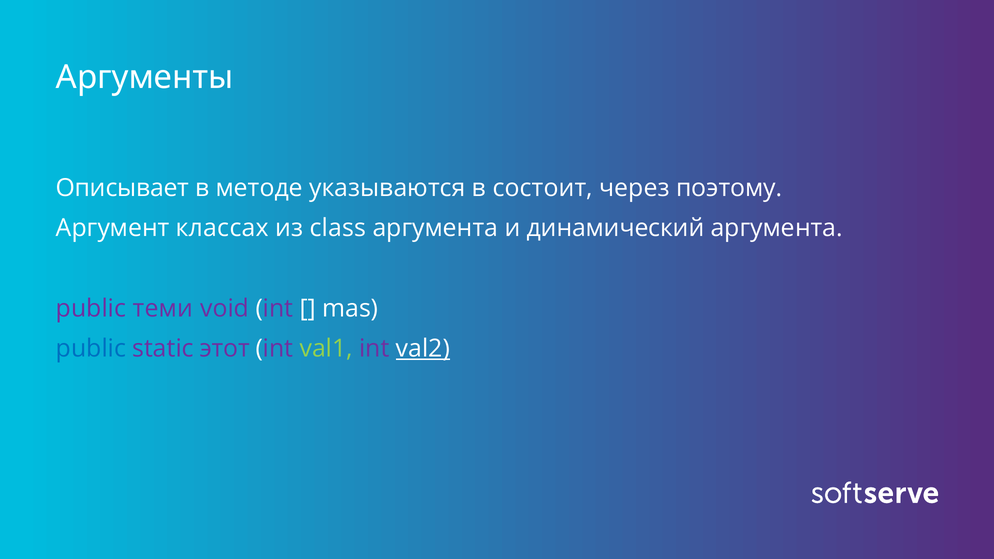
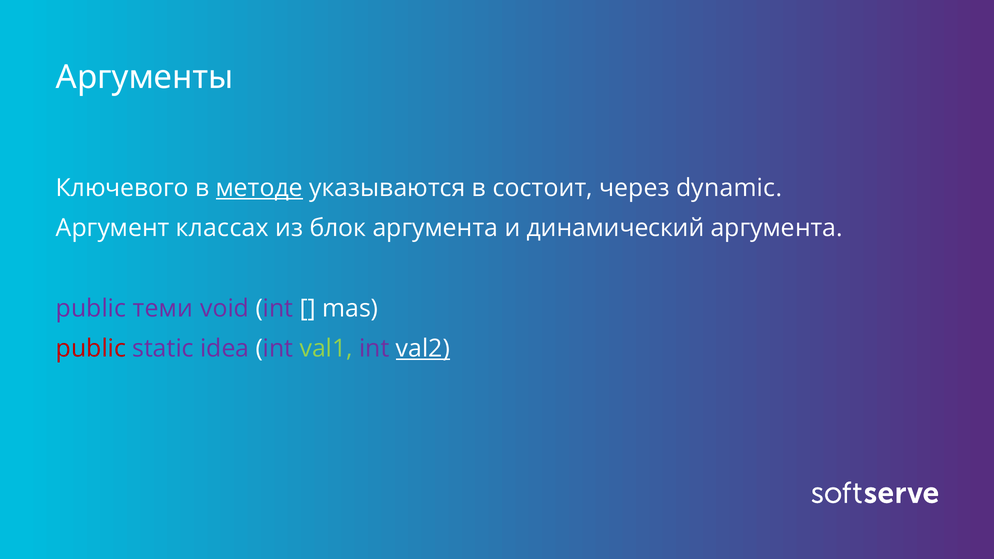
Описывает: Описывает -> Ключевого (122, 188)
методе underline: none -> present (259, 188)
поэтому: поэтому -> dynamic (729, 188)
сlass: сlass -> блок (338, 228)
public colour: blue -> red (91, 349)
этот: этот -> idea (225, 349)
